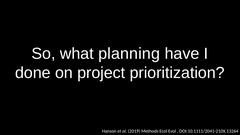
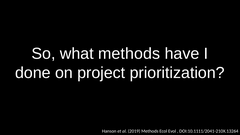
what planning: planning -> methods (129, 54)
